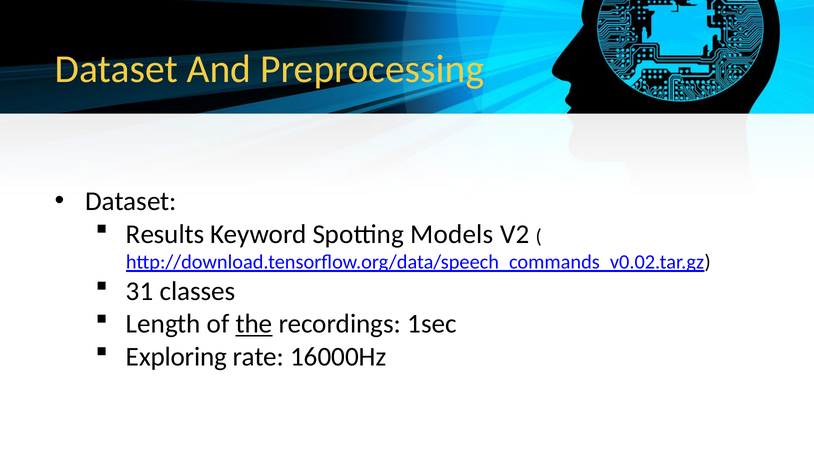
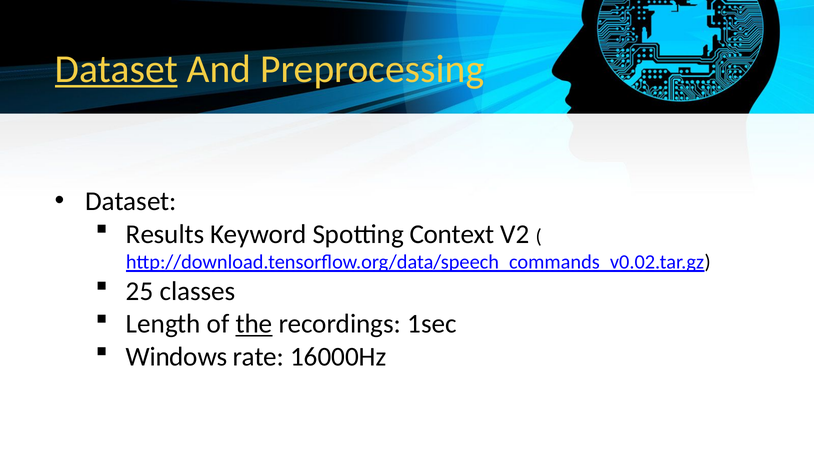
Dataset underline: none -> present (116, 69)
Models: Models -> Context (452, 234)
31: 31 -> 25 (140, 291)
Exploring: Exploring -> Windows (176, 357)
